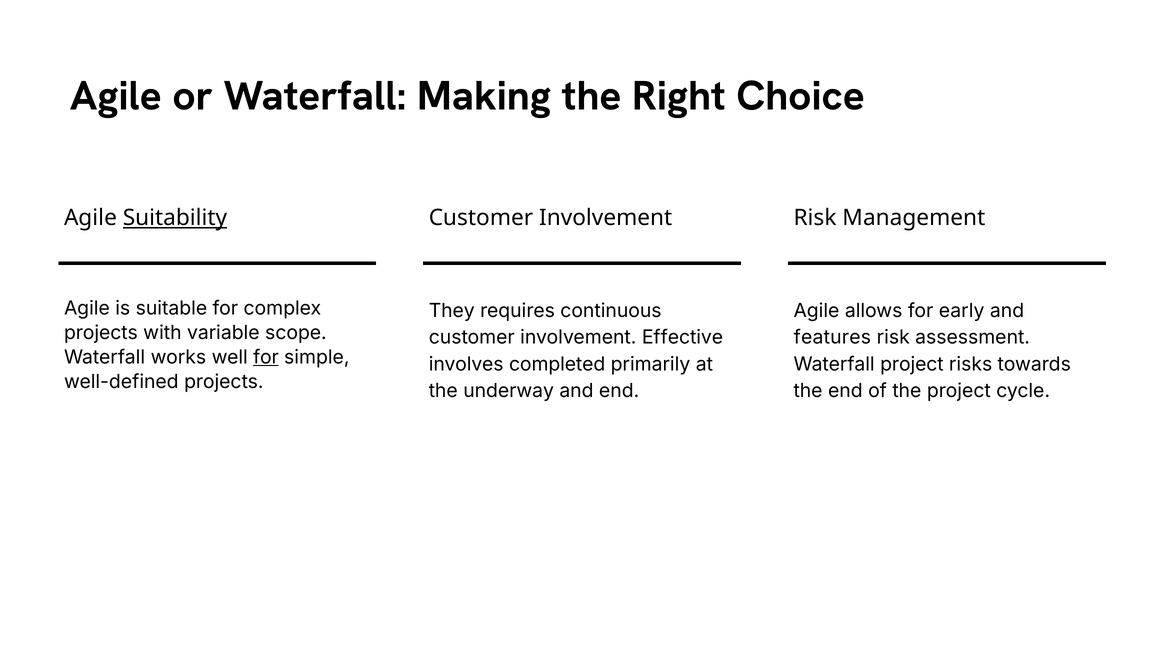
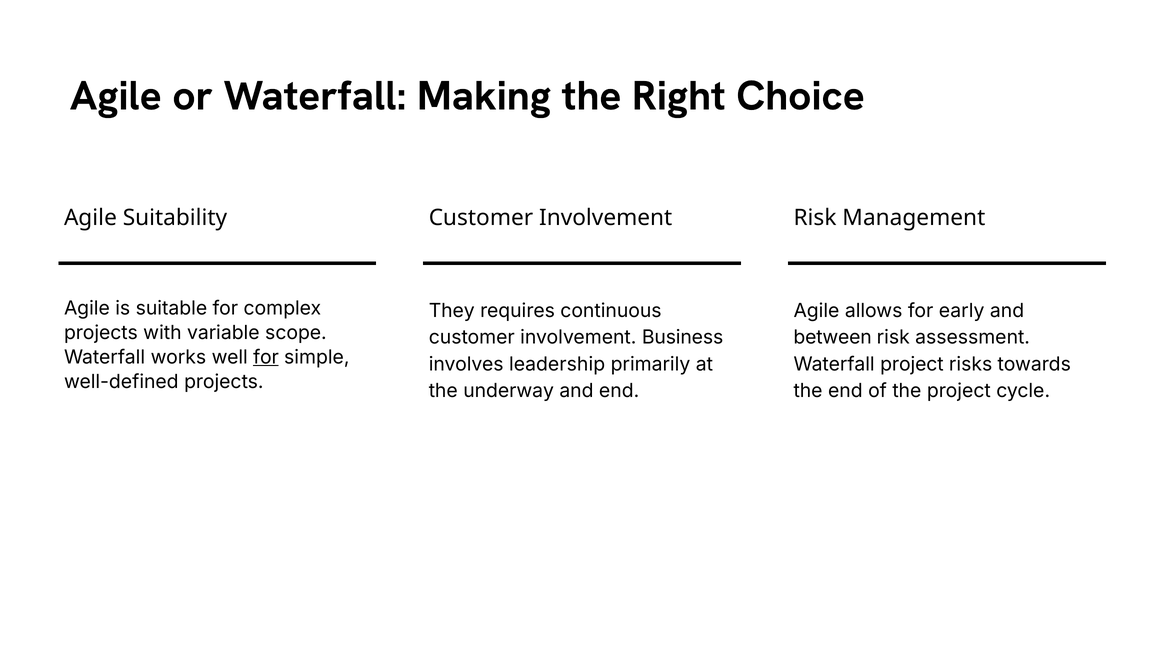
Suitability underline: present -> none (175, 218)
Effective: Effective -> Business (683, 337)
features: features -> between (833, 337)
completed: completed -> leadership (557, 364)
